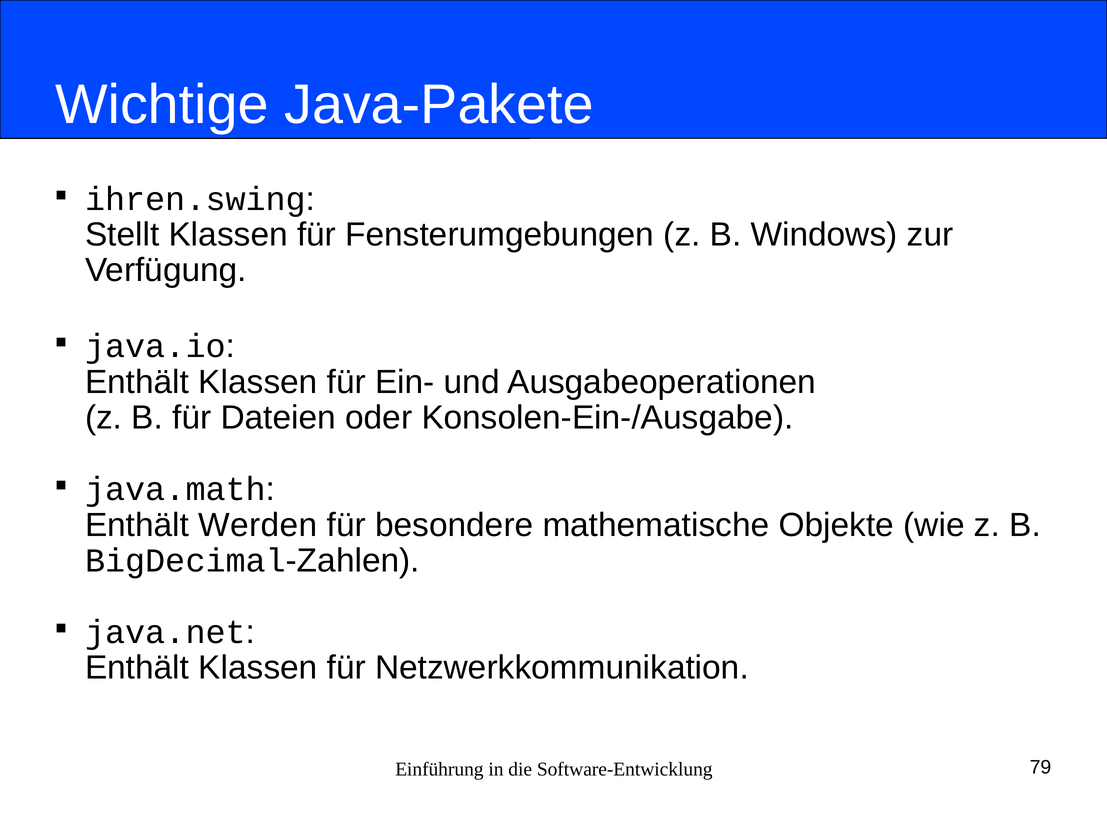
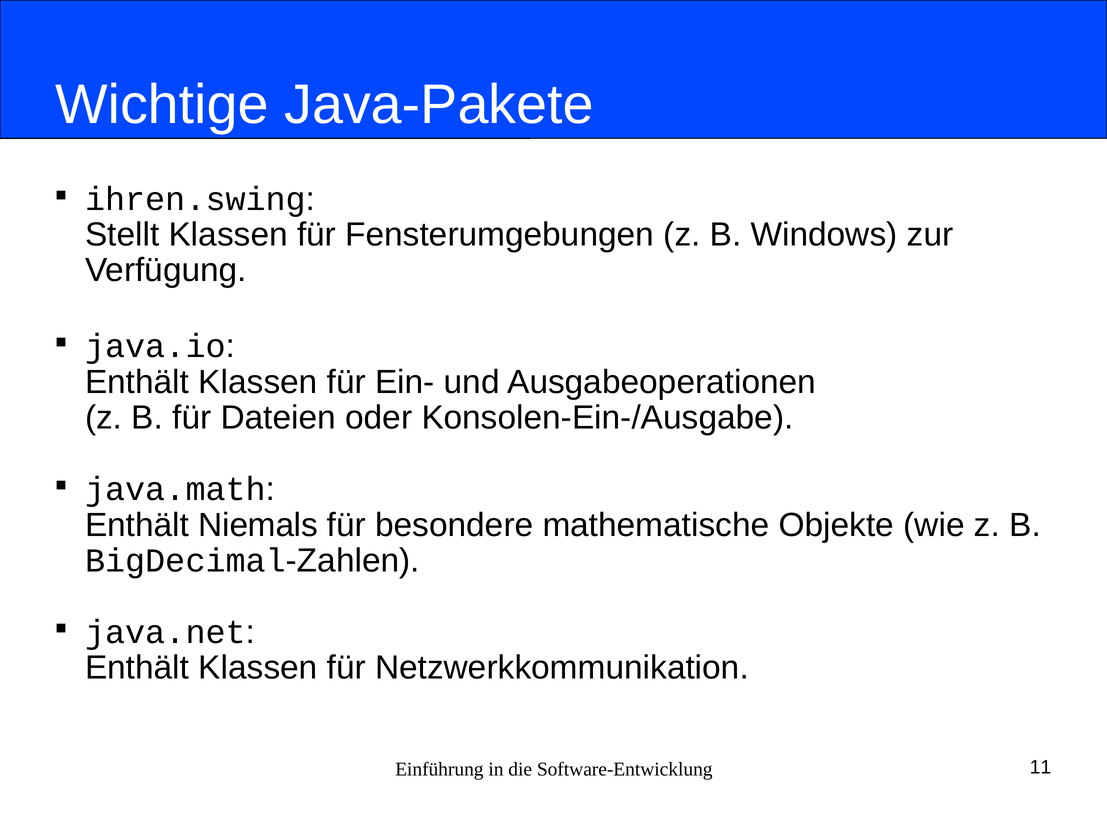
Werden: Werden -> Niemals (258, 525)
79: 79 -> 11 (1040, 767)
